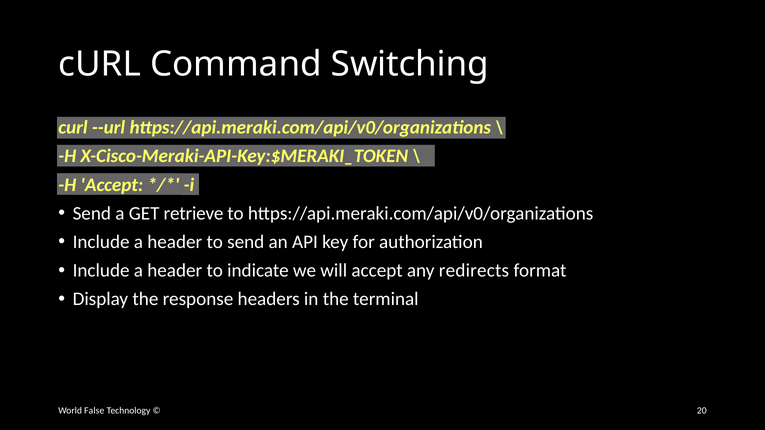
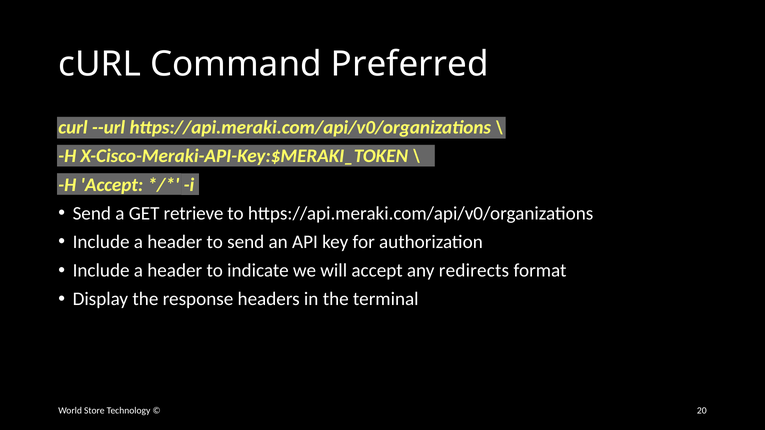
Switching: Switching -> Preferred (410, 64)
False: False -> Store (94, 411)
